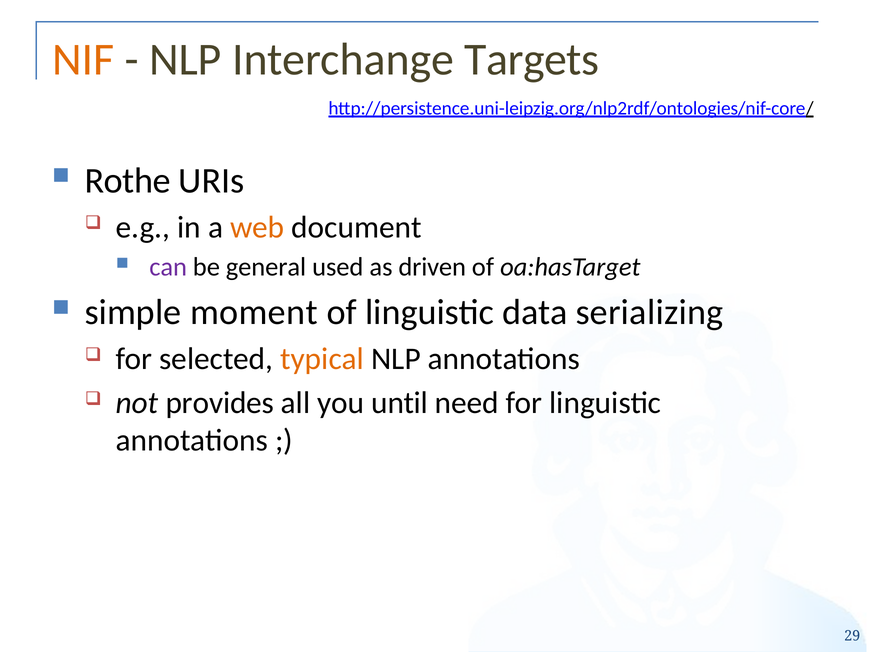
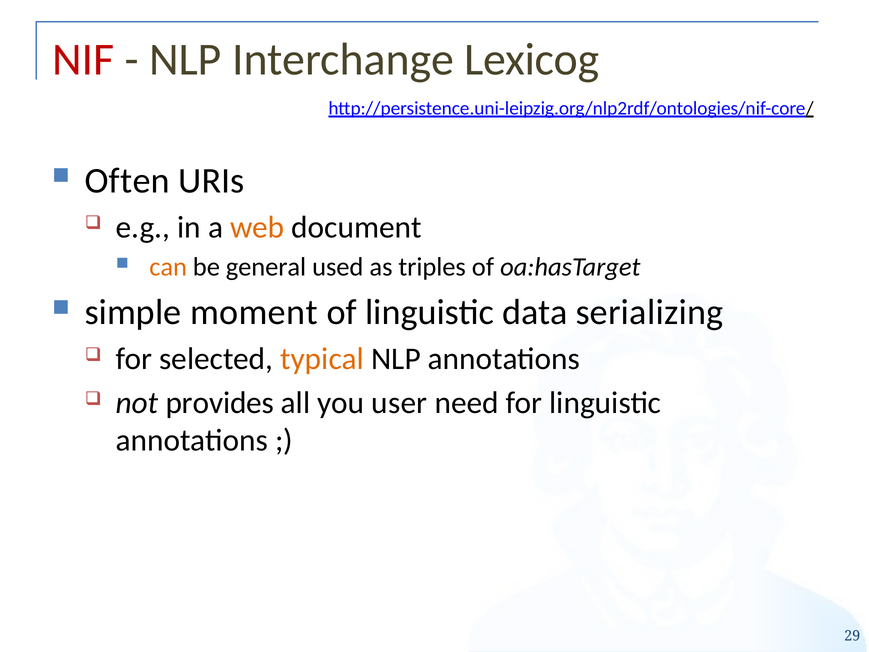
NIF colour: orange -> red (83, 60)
Targets: Targets -> Lexicog (532, 60)
Rothe: Rothe -> Often (127, 181)
can colour: purple -> orange (168, 267)
driven: driven -> triples (432, 267)
until: until -> user (399, 403)
